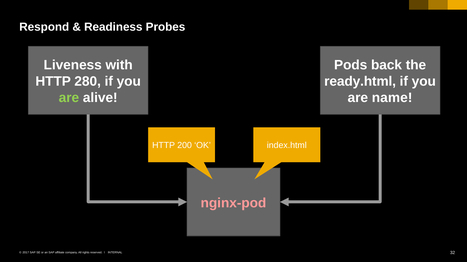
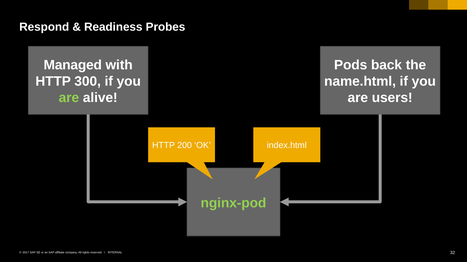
Liveness: Liveness -> Managed (73, 65)
280: 280 -> 300 (88, 81)
ready.html: ready.html -> name.html (360, 81)
name: name -> users (392, 98)
nginx-pod colour: pink -> light green (233, 203)
